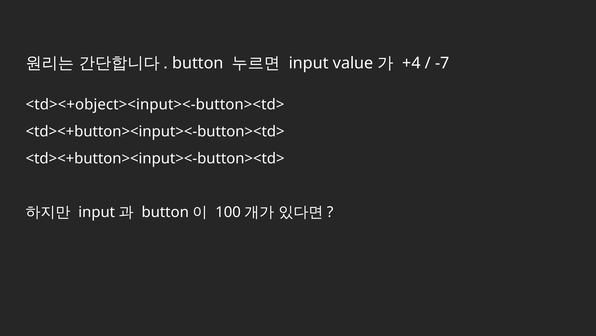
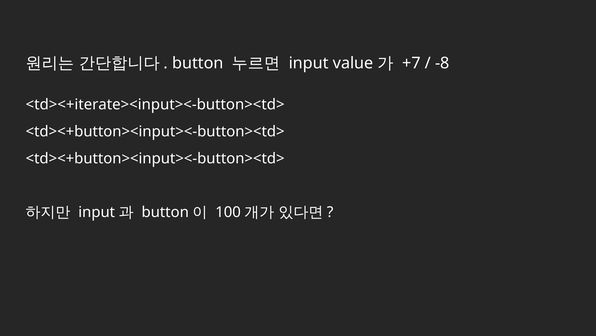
+4: +4 -> +7 (411, 63)
-7: -7 -> -8 (442, 63)
<td><+object><input><-button><td>: <td><+object><input><-button><td> -> <td><+iterate><input><-button><td> (155, 104)
